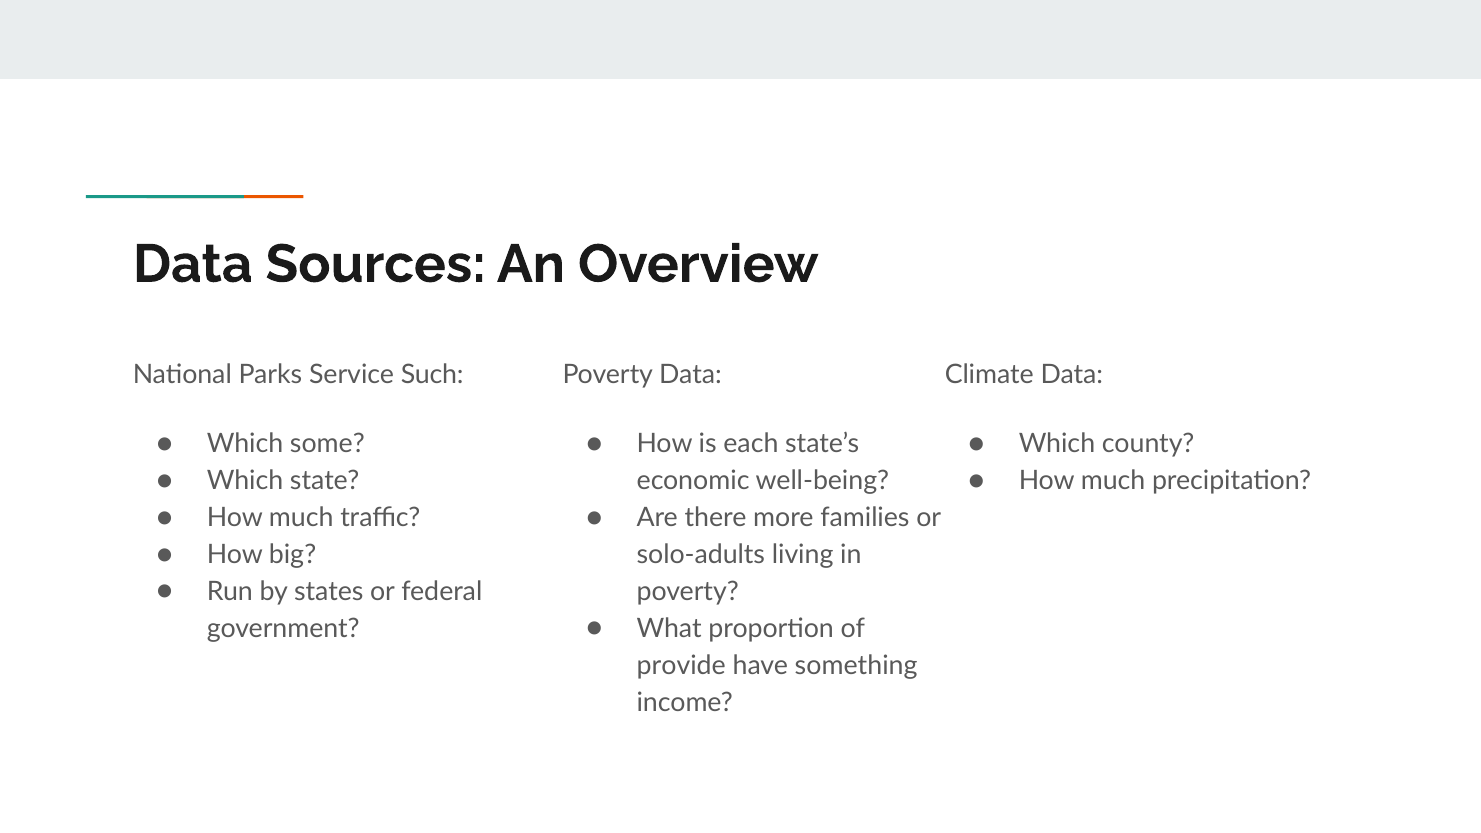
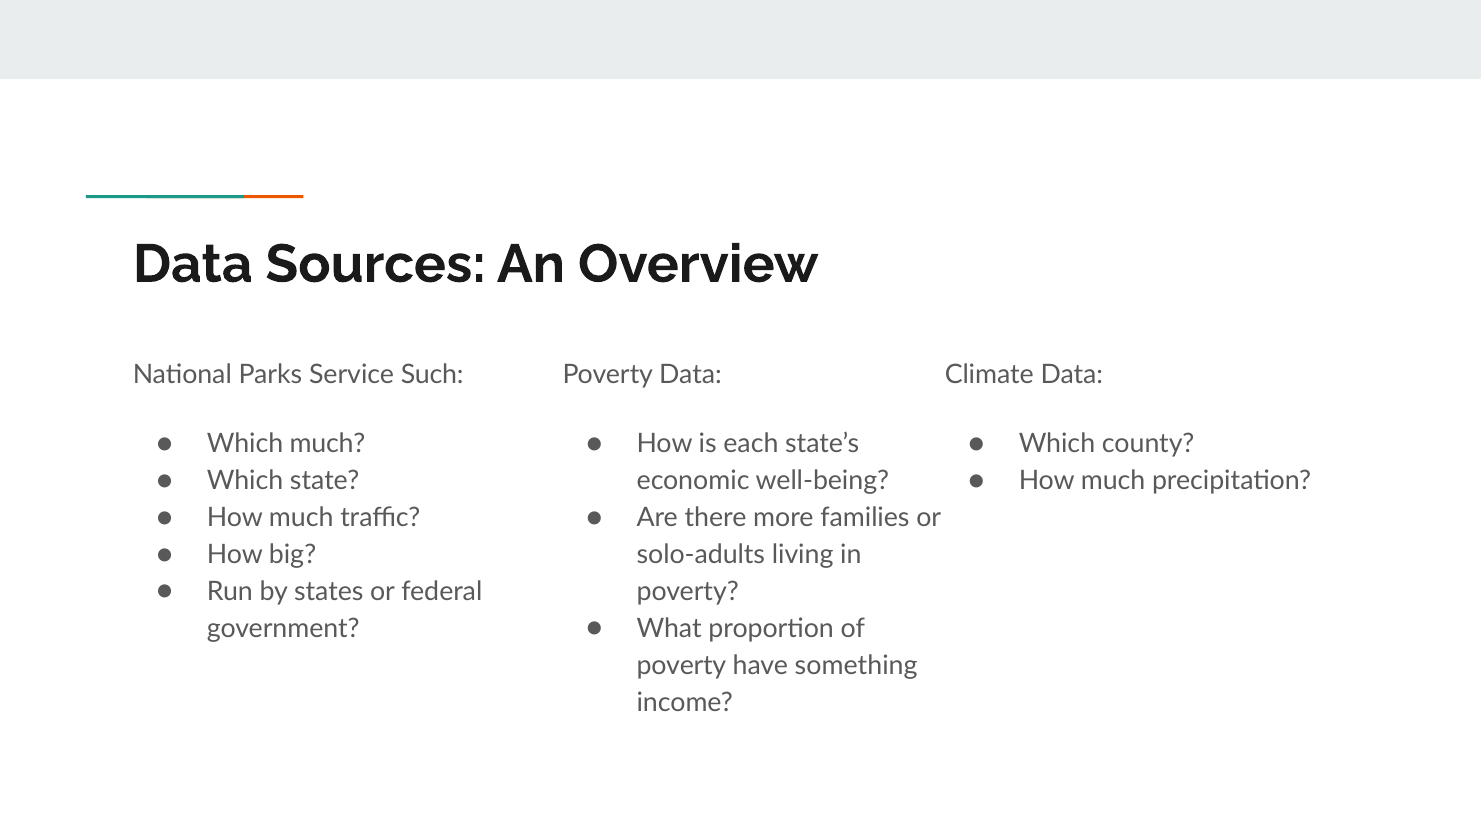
Which some: some -> much (327, 444)
provide: provide -> poverty (681, 665)
